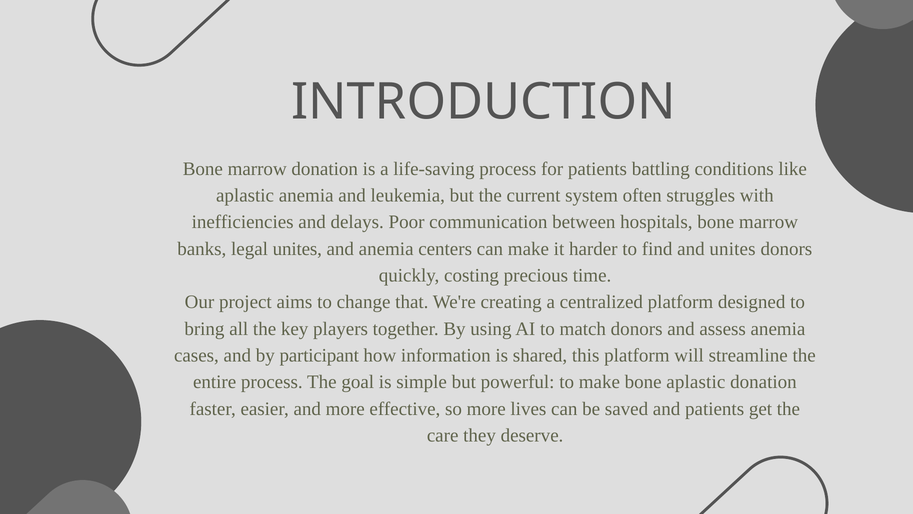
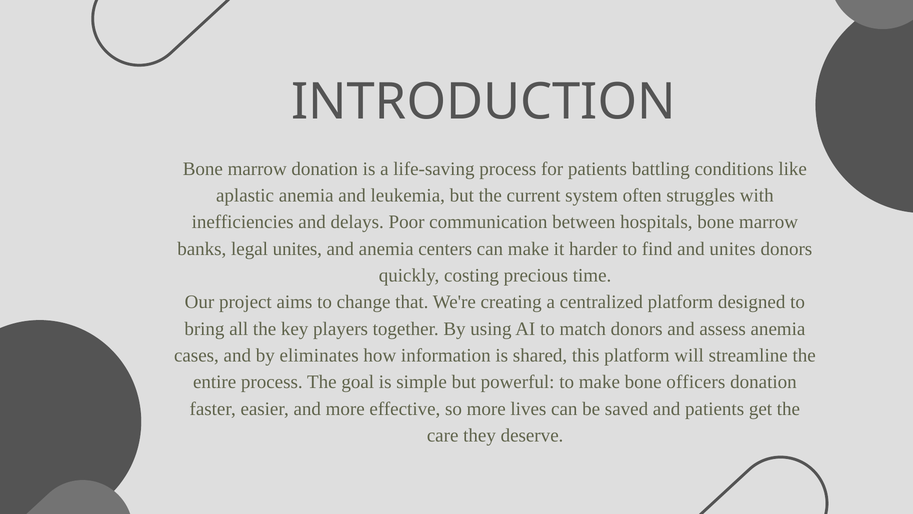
participant: participant -> eliminates (319, 355)
bone aplastic: aplastic -> officers (696, 382)
